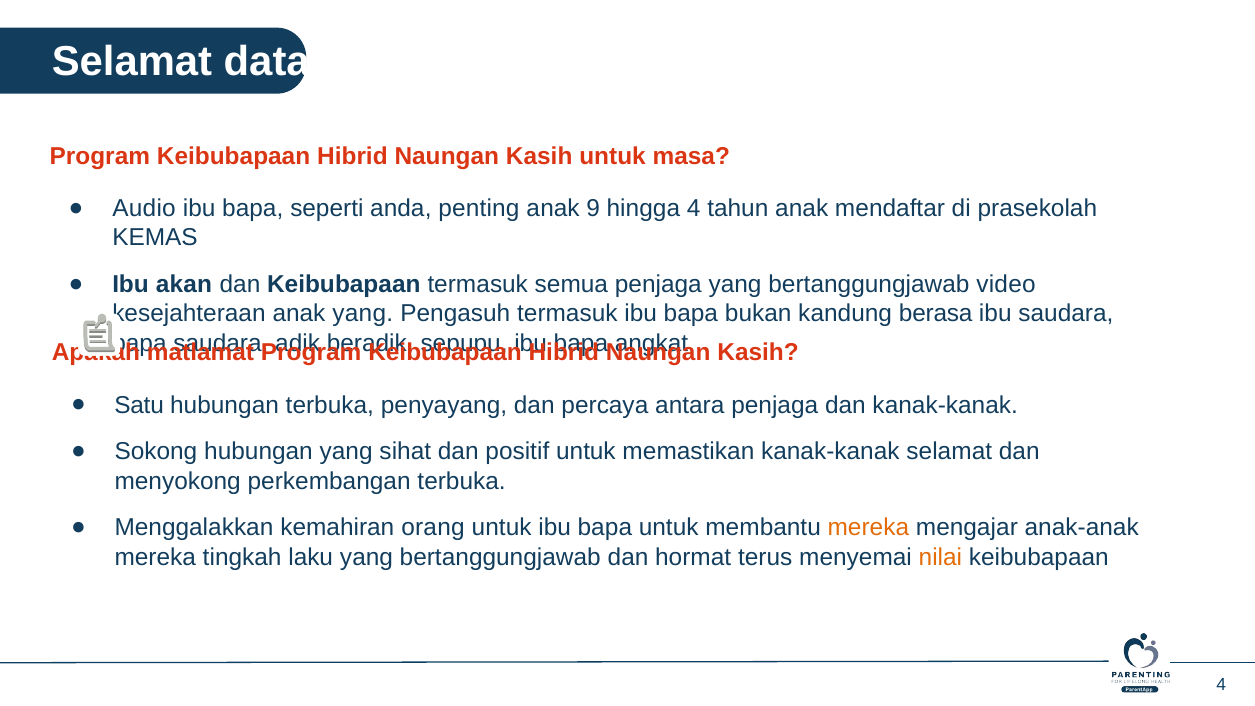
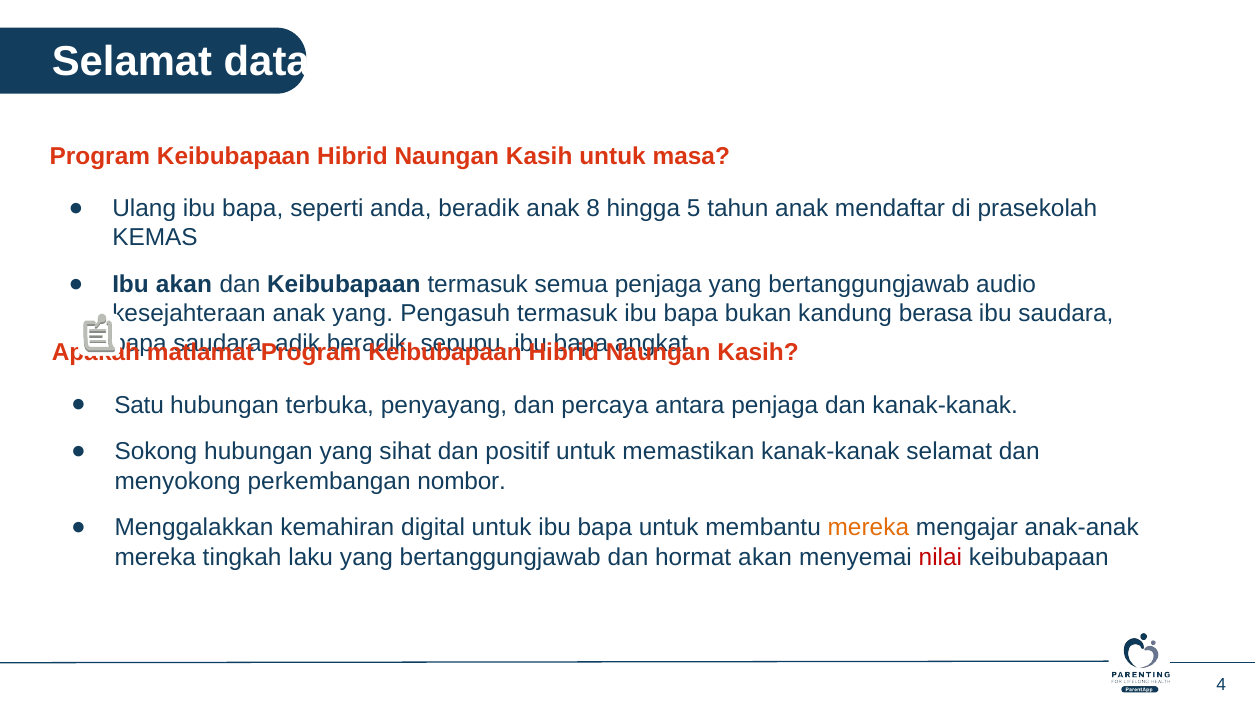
Audio: Audio -> Ulang (144, 208)
anda penting: penting -> beradik (479, 208)
9: 9 -> 8 (593, 208)
hingga 4: 4 -> 5 (694, 208)
video: video -> audio (1006, 284)
perkembangan terbuka: terbuka -> nombor (462, 481)
orang: orang -> digital (433, 528)
hormat terus: terus -> akan (765, 557)
nilai colour: orange -> red (940, 557)
